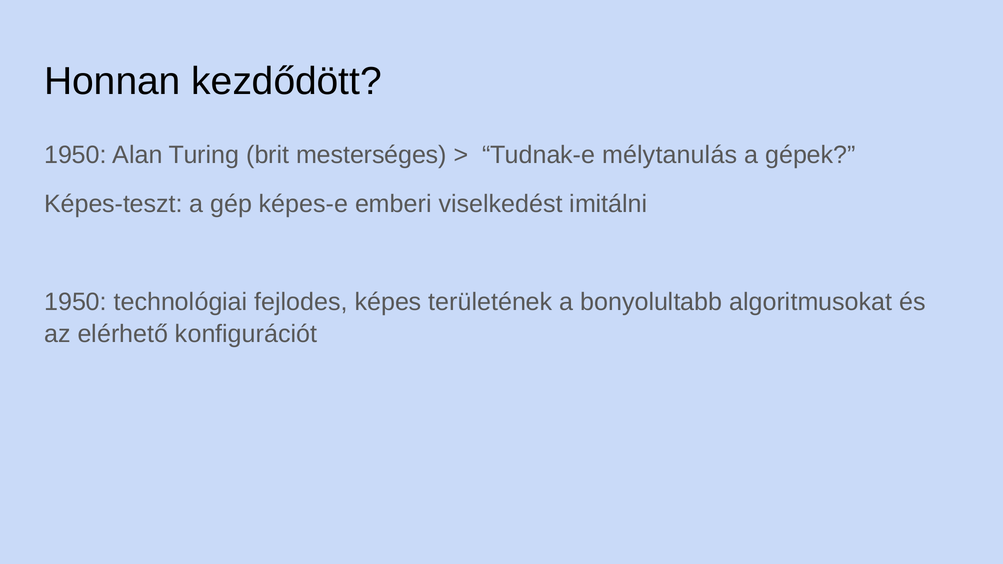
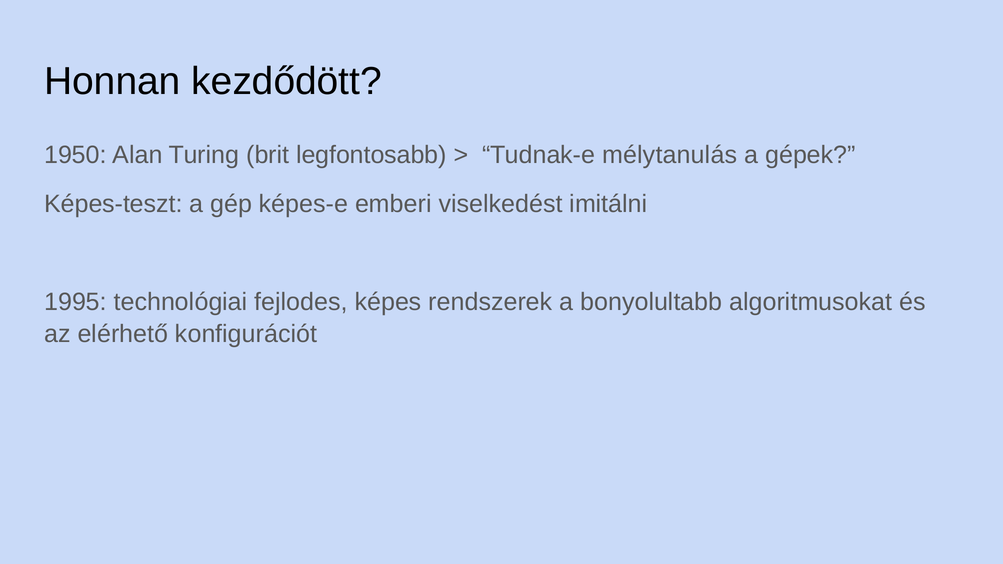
mesterséges: mesterséges -> legfontosabb (371, 155)
1950: 1950 -> 1995 (76, 302)
területének: területének -> rendszerek (490, 302)
